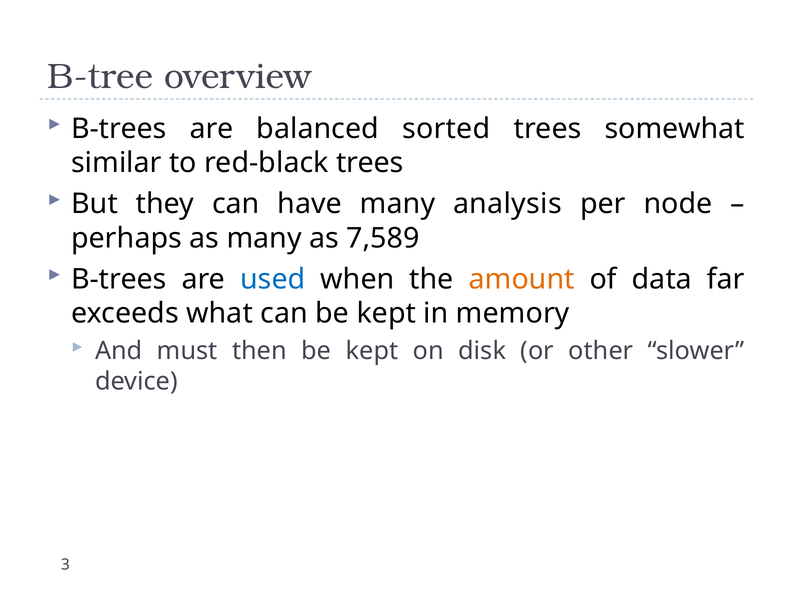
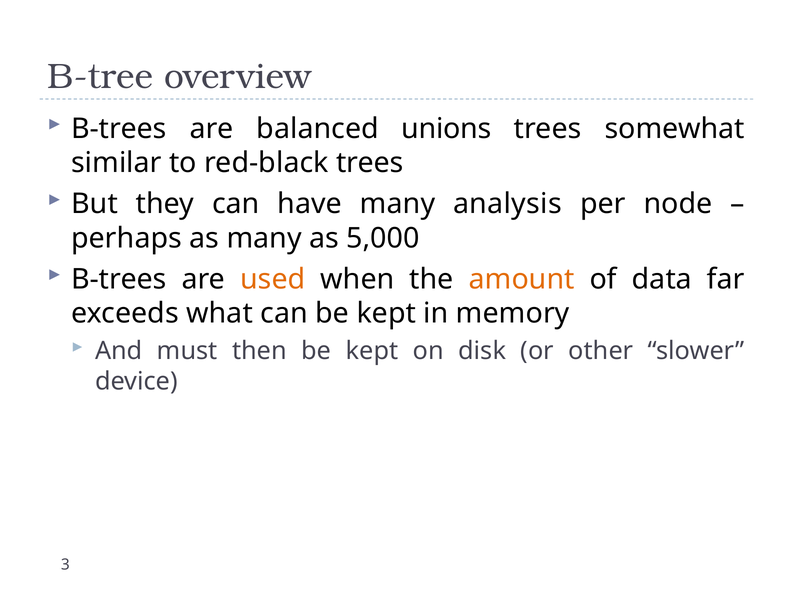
sorted: sorted -> unions (447, 129)
7,589: 7,589 -> 5,000 (383, 238)
used colour: blue -> orange (273, 279)
